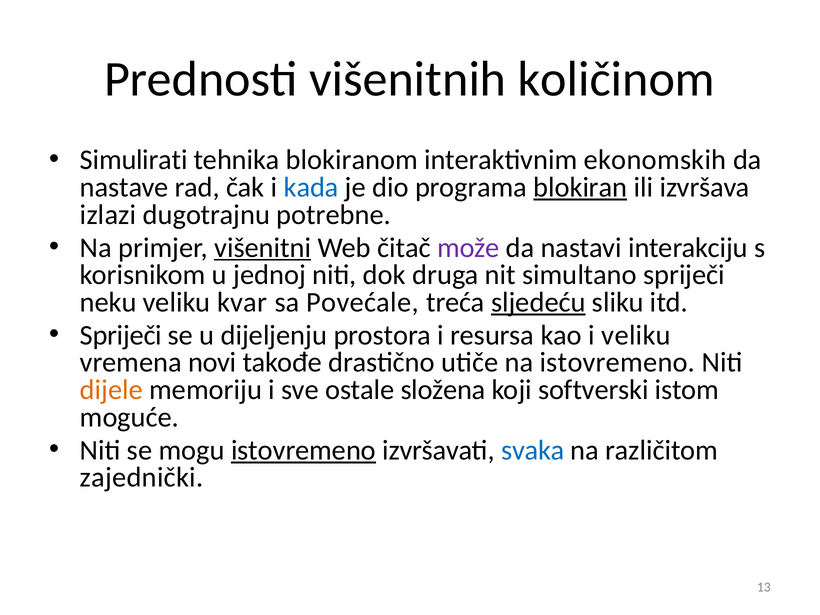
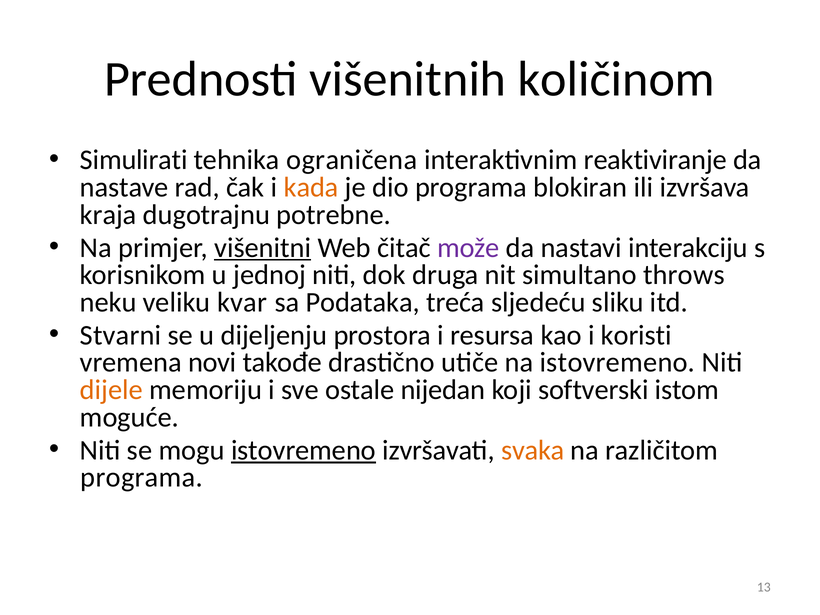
blokiranom: blokiranom -> ograničena (352, 160)
ekonomskih: ekonomskih -> reaktiviranje (655, 160)
kada colour: blue -> orange (311, 187)
blokiran underline: present -> none (580, 187)
izlazi: izlazi -> kraja (108, 215)
simultano spriječi: spriječi -> throws (684, 275)
Povećale: Povećale -> Podataka (363, 302)
sljedeću underline: present -> none (538, 302)
Spriječi: Spriječi -> Stvarni (121, 335)
i veliku: veliku -> koristi (636, 335)
složena: složena -> nijedan (443, 390)
svaka colour: blue -> orange (533, 450)
zajednički: zajednički -> programa (142, 478)
